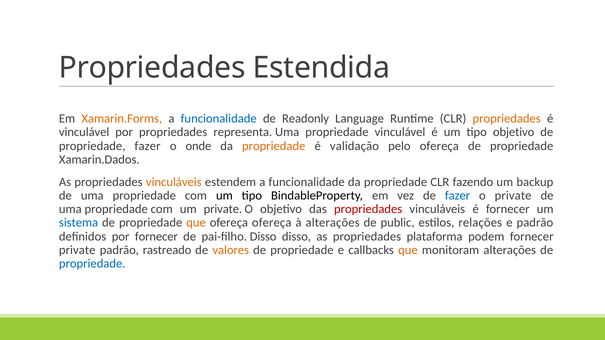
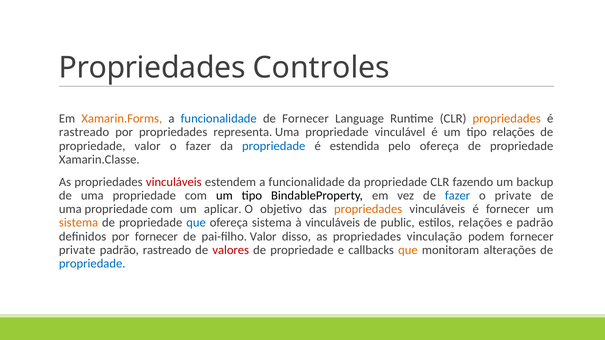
Estendida: Estendida -> Controles (321, 68)
de Readonly: Readonly -> Fornecer (305, 119)
vinculável: vinculável -> rastreado (84, 132)
tipo objetivo: objetivo -> relações (514, 132)
propriedade fazer: fazer -> valor (148, 146)
o onde: onde -> fazer (198, 146)
propriedade colour: orange -> blue (274, 146)
validação: validação -> estendida (355, 146)
Xamarin.Dados: Xamarin.Dados -> Xamarin.Classe (99, 160)
vinculáveis colour: orange -> red (174, 182)
um private: private -> aplicar (223, 209)
propriedades colour: red -> orange (368, 209)
sistema colour: blue -> orange (79, 223)
que colour: orange -> blue (196, 223)
ofereça ofereça: ofereça -> sistema (272, 223)
à alterações: alterações -> vinculáveis (333, 223)
pai-filho Disso: Disso -> Valor (263, 237)
plataforma: plataforma -> vinculação (434, 237)
valores colour: orange -> red (231, 250)
